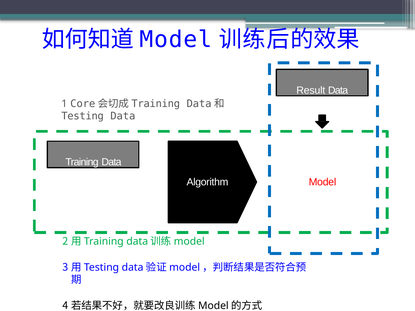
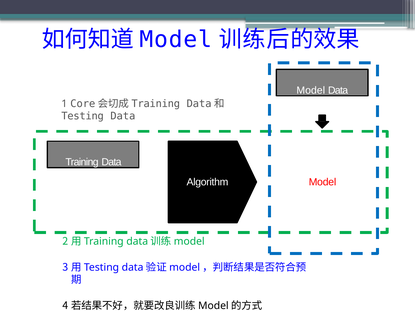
Result: Result -> Model (311, 90)
